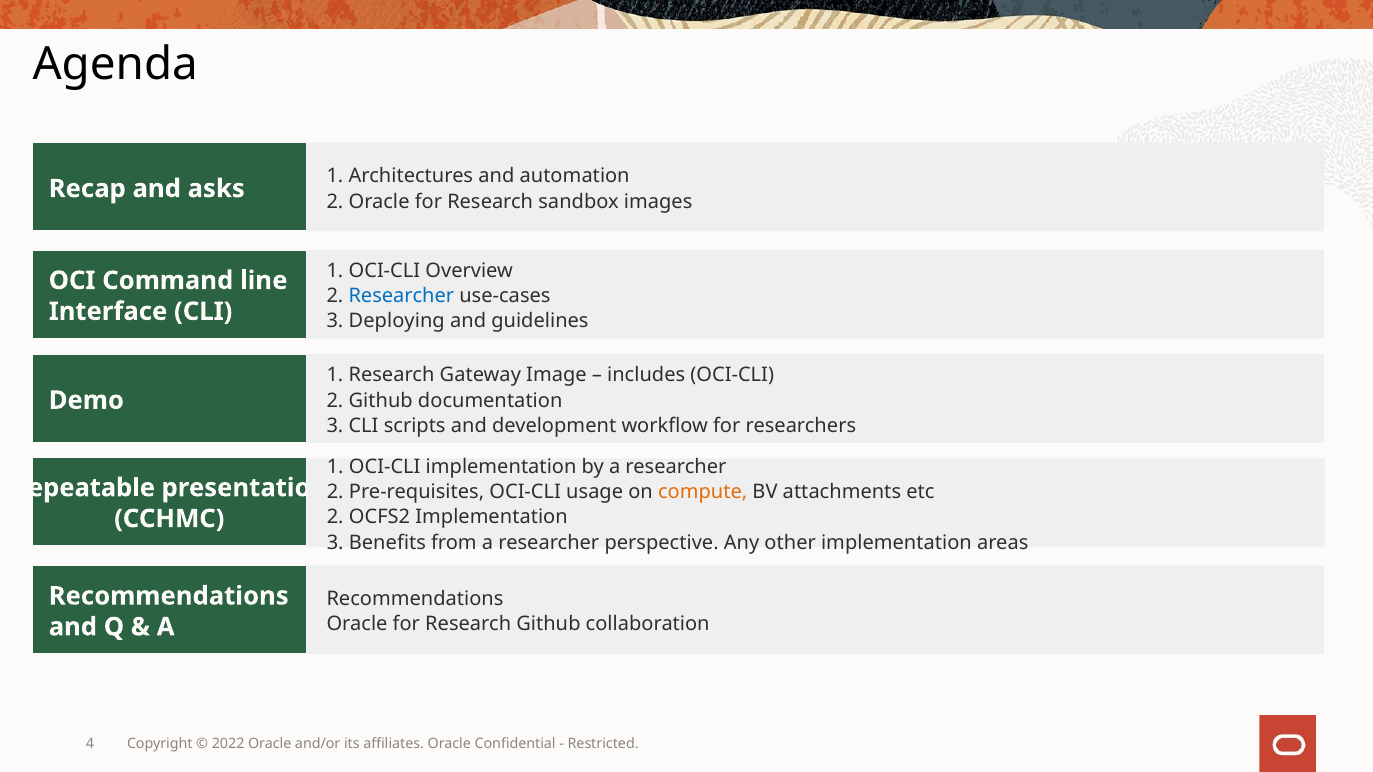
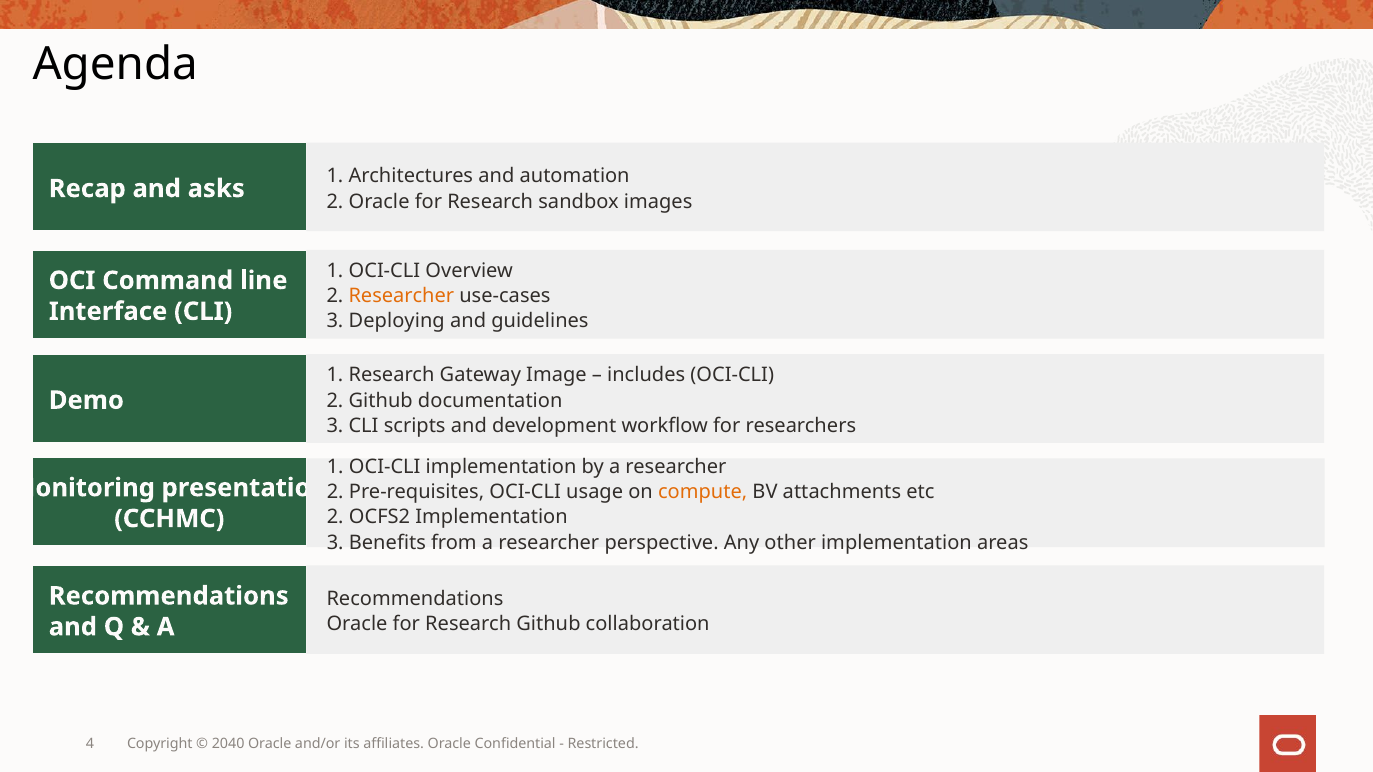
Researcher colour: blue -> orange (401, 296)
Repeatable: Repeatable -> Monitoring (83, 488)
2022: 2022 -> 2040 (228, 744)
